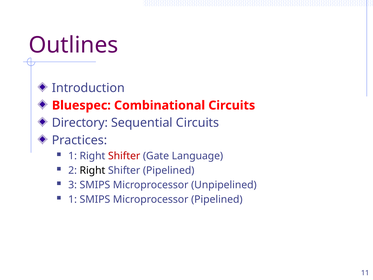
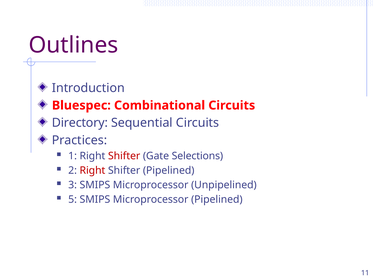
Language: Language -> Selections (197, 156)
Right colour: black -> red (92, 170)
1: 1 -> 5 (73, 199)
